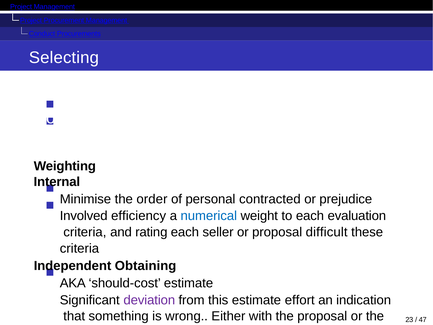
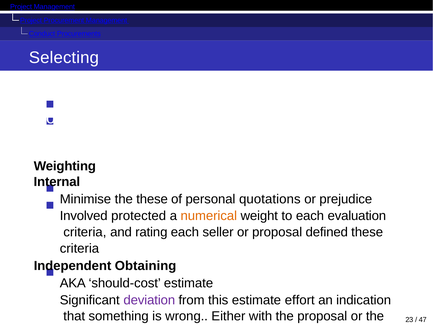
the order: order -> these (152, 199)
contracted: contracted -> quotations (270, 199)
efficiency: efficiency -> protected (139, 216)
numerical colour: blue -> orange (209, 216)
difficult: difficult -> defined (327, 232)
